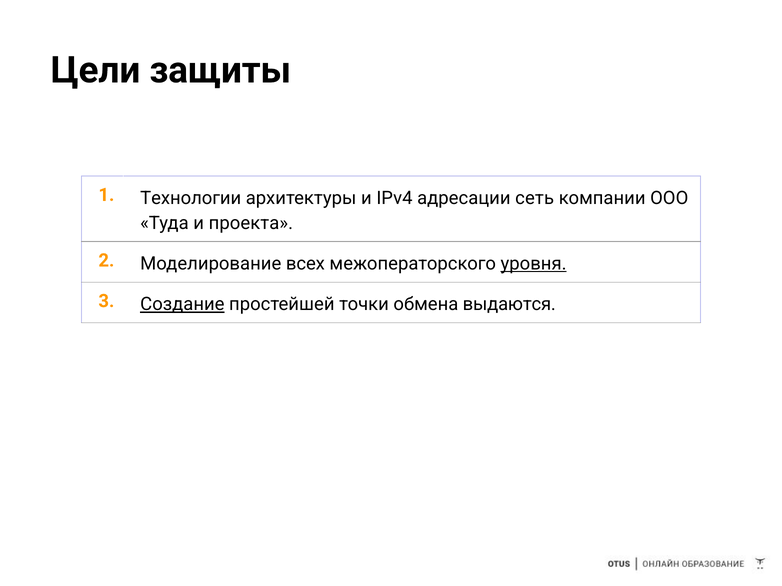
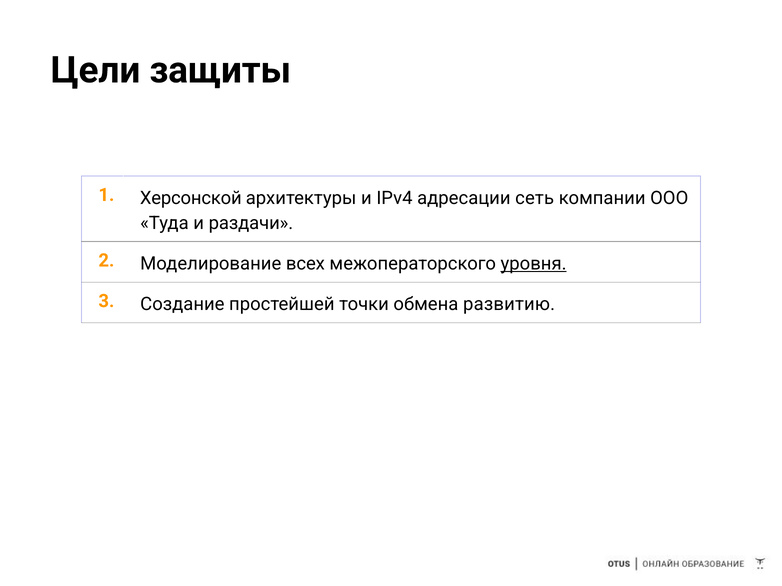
Технологии: Технологии -> Херсонской (191, 198)
проекта: проекта -> раздачи (251, 223)
Создание underline: present -> none (182, 305)
выдаются: выдаются -> развитию (509, 305)
